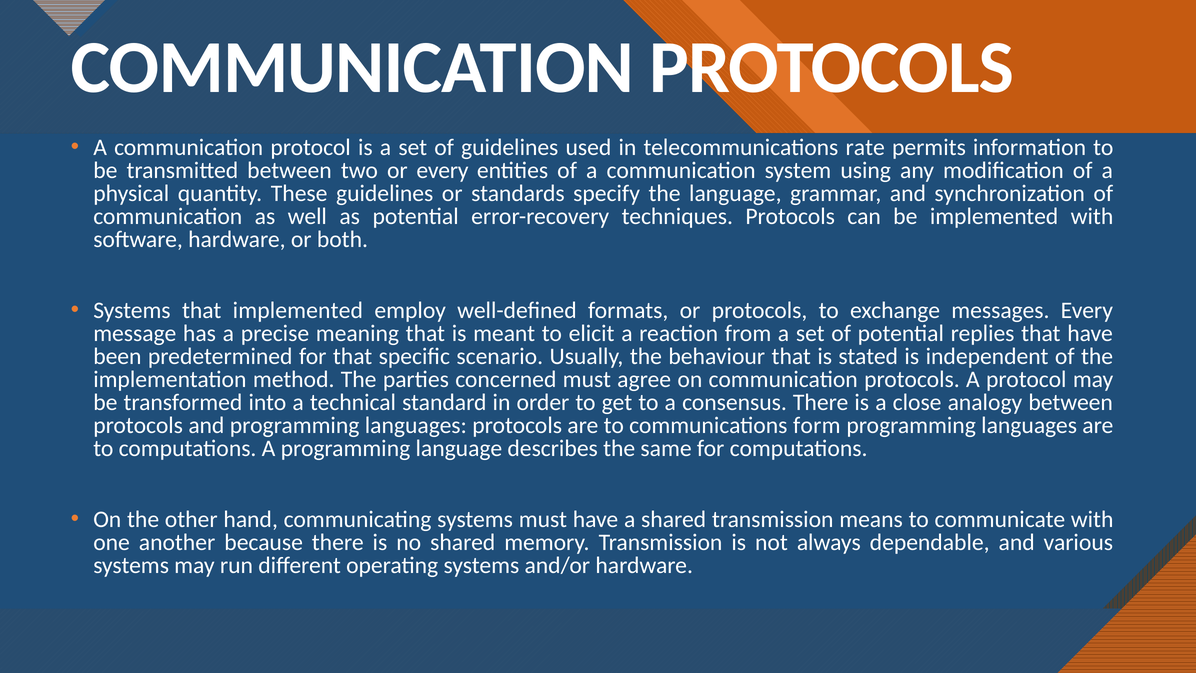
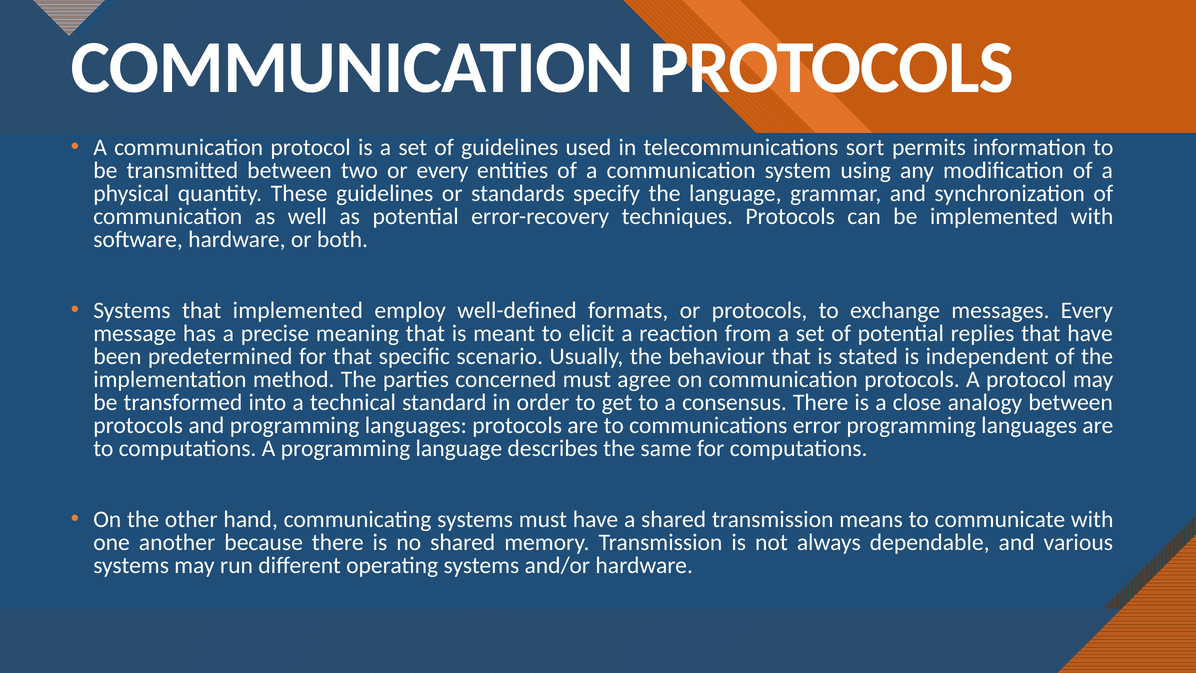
rate: rate -> sort (865, 148)
form: form -> error (817, 425)
